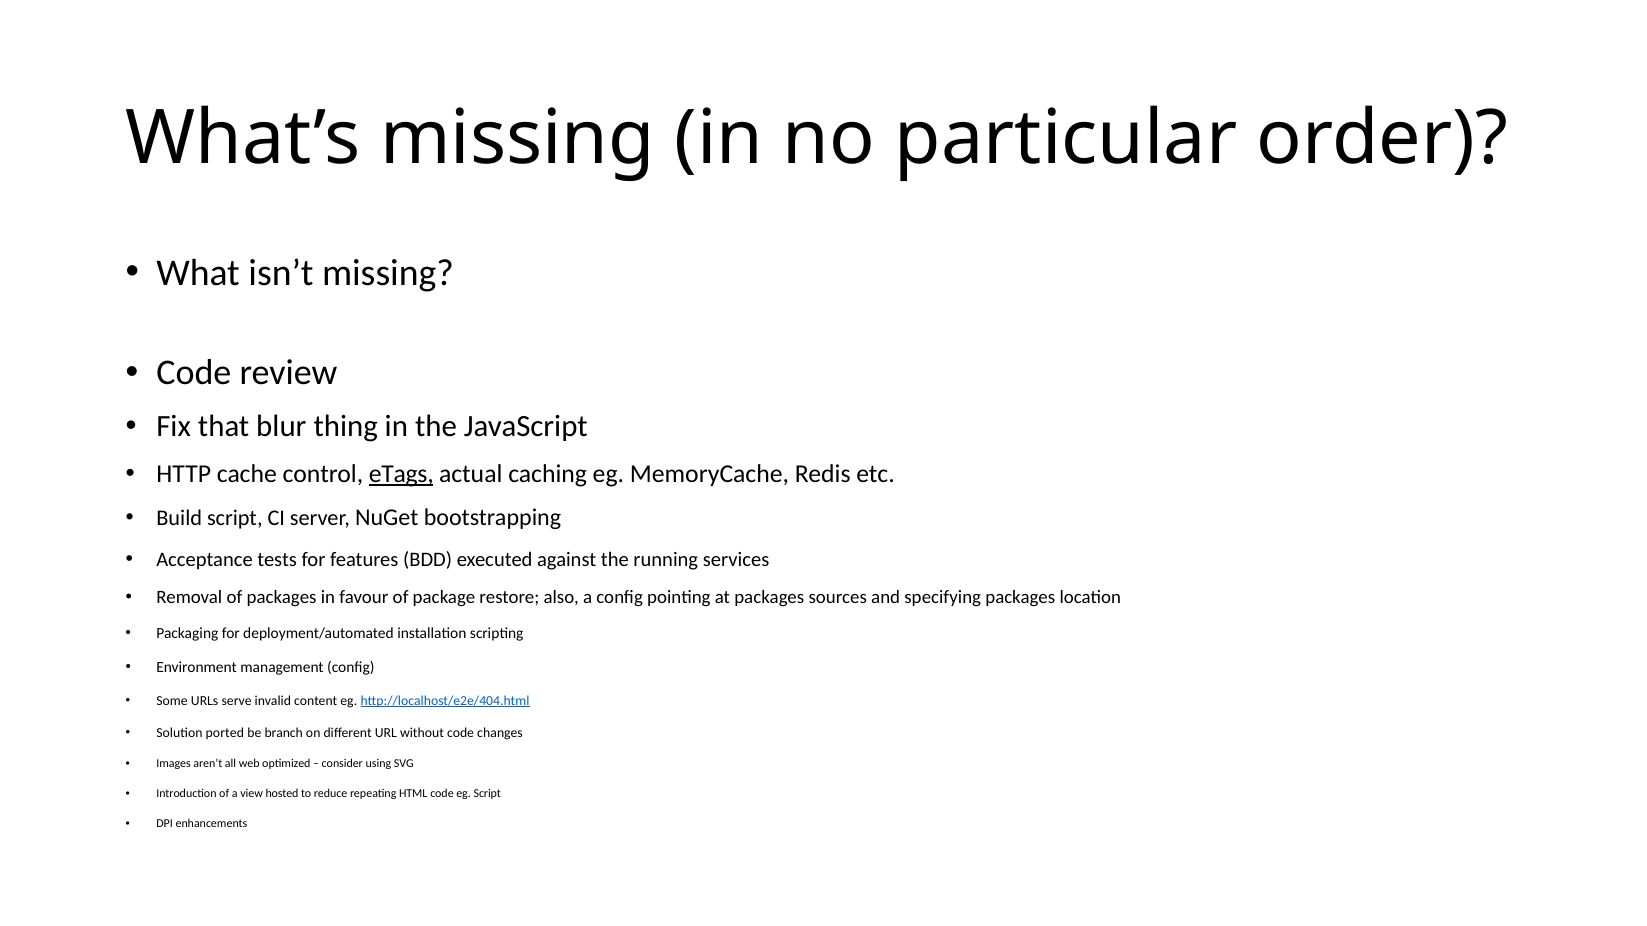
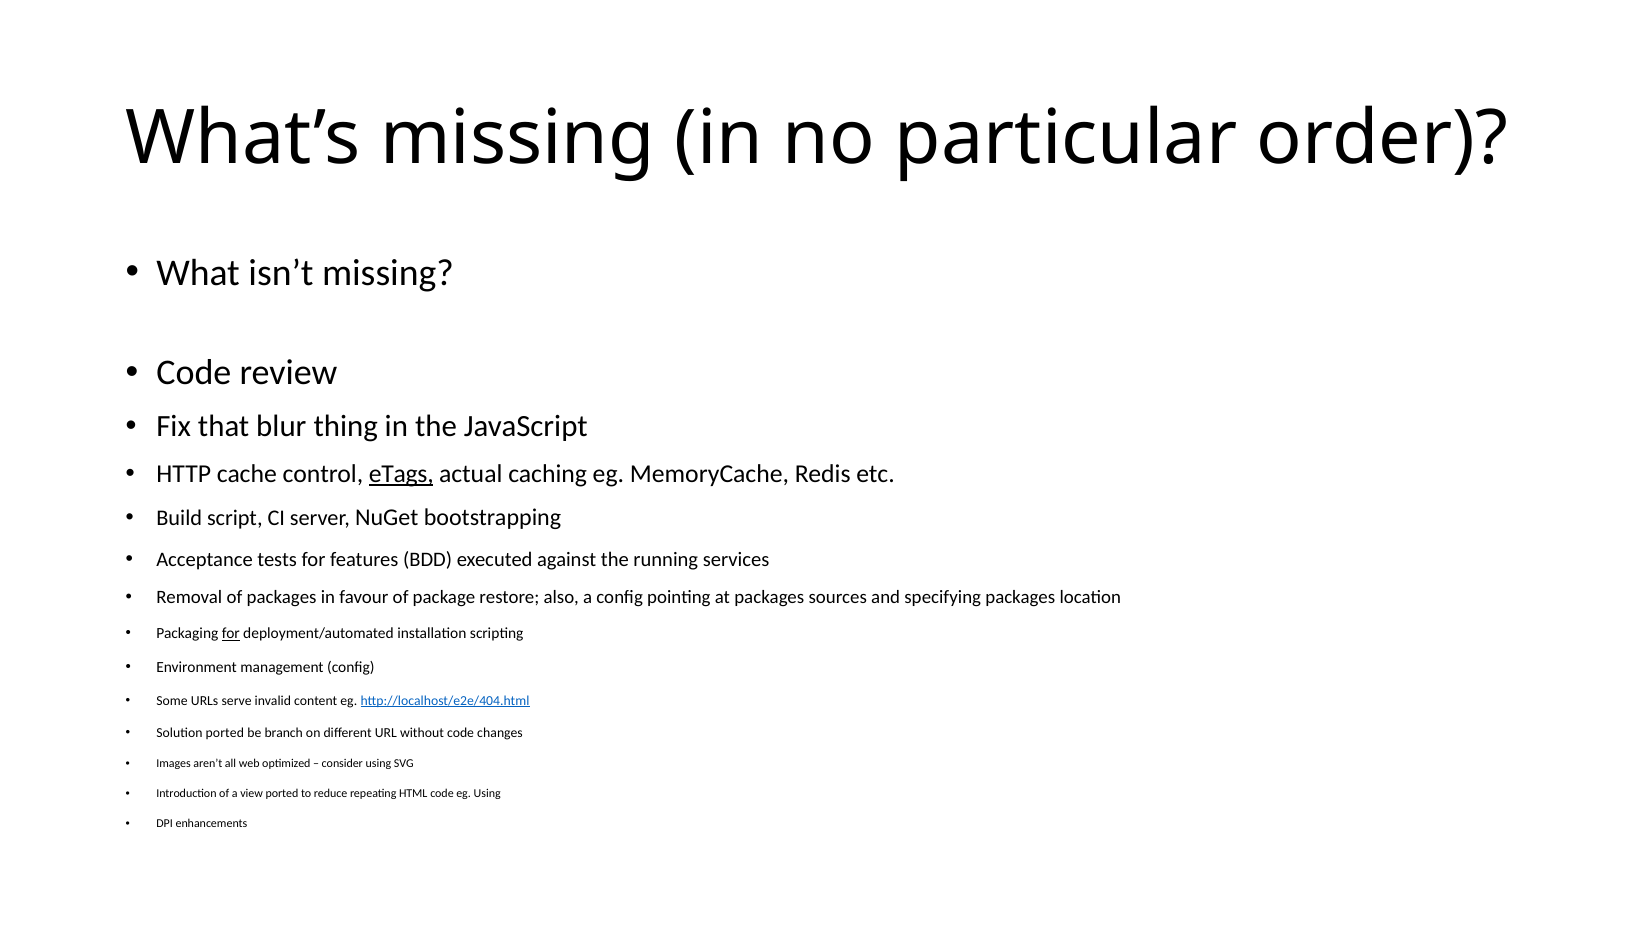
for underline: none -> present (231, 634)
view hosted: hosted -> ported (282, 794)
eg Script: Script -> Using (487, 794)
